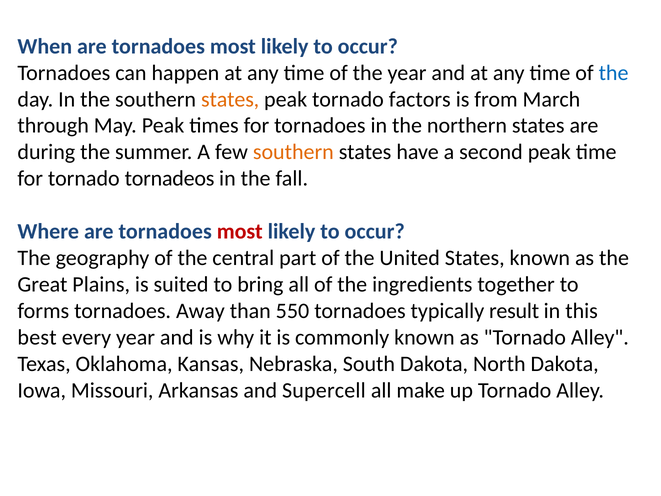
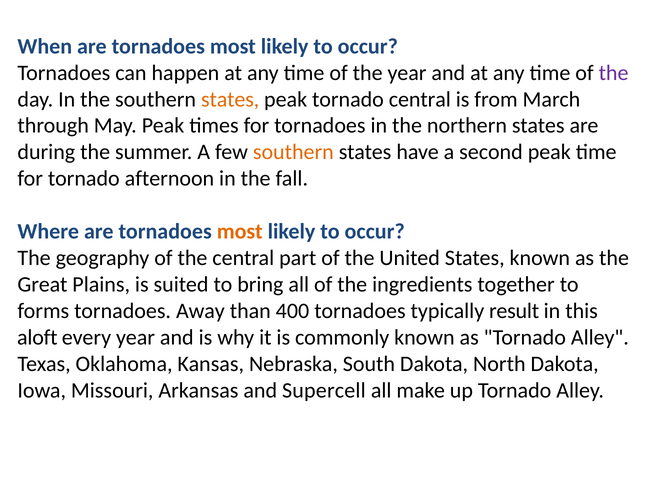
the colour: blue -> purple (614, 73)
tornado factors: factors -> central (420, 99)
tornadeos: tornadeos -> afternoon (169, 179)
most colour: red -> orange (240, 231)
550: 550 -> 400 (293, 311)
best: best -> aloft (37, 337)
